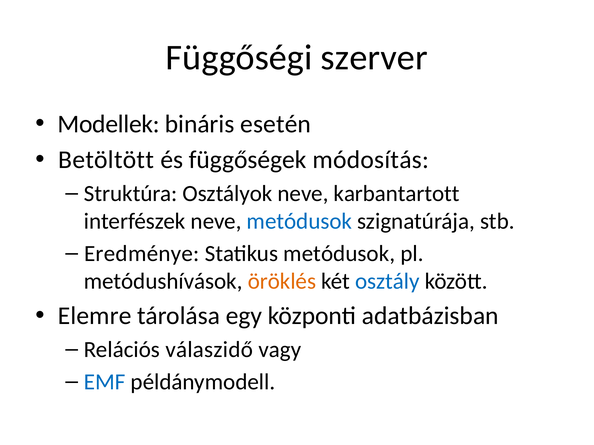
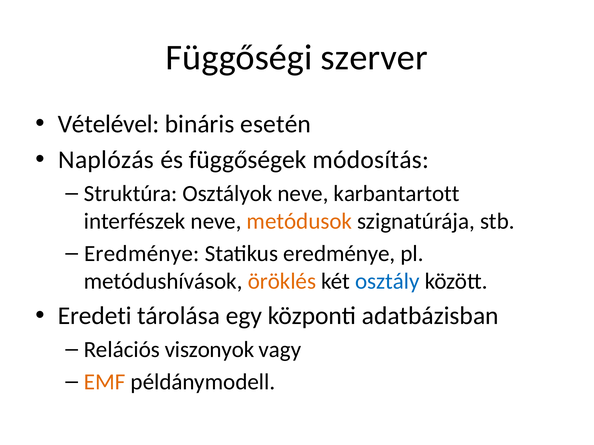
Modellek: Modellek -> Vételével (109, 124)
Betöltött: Betöltött -> Naplózás (106, 160)
metódusok colour: blue -> orange (299, 221)
Statikus metódusok: metódusok -> eredménye (339, 254)
Elemre: Elemre -> Eredeti (95, 316)
válaszidő: válaszidő -> viszonyok (209, 350)
EMF colour: blue -> orange (105, 382)
